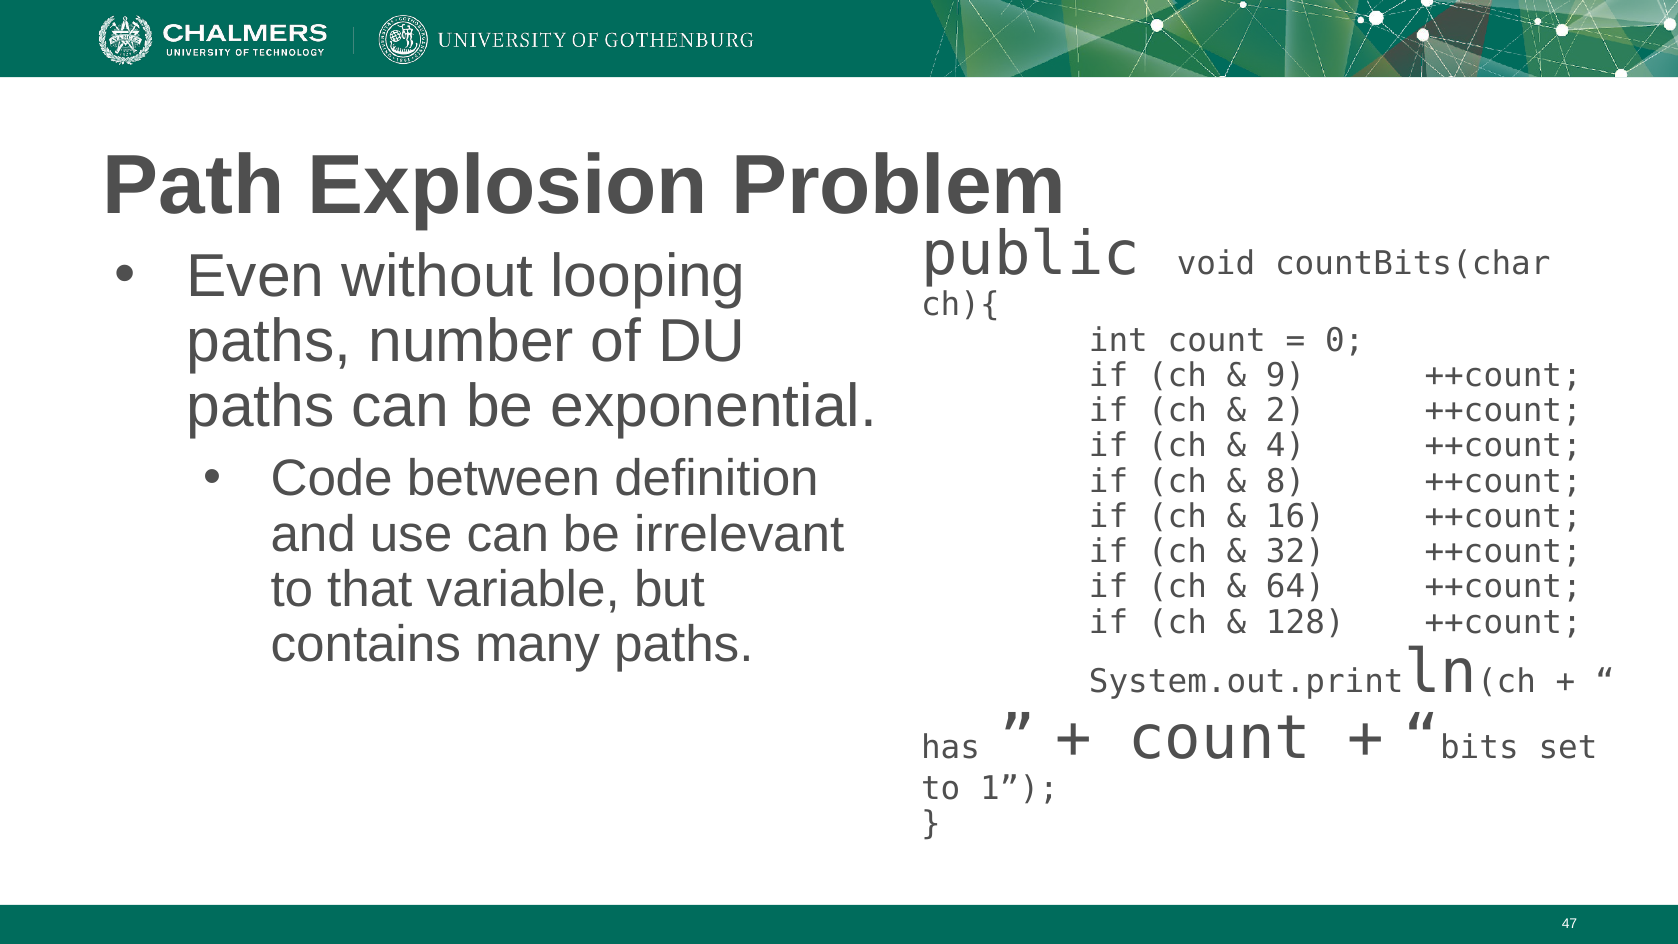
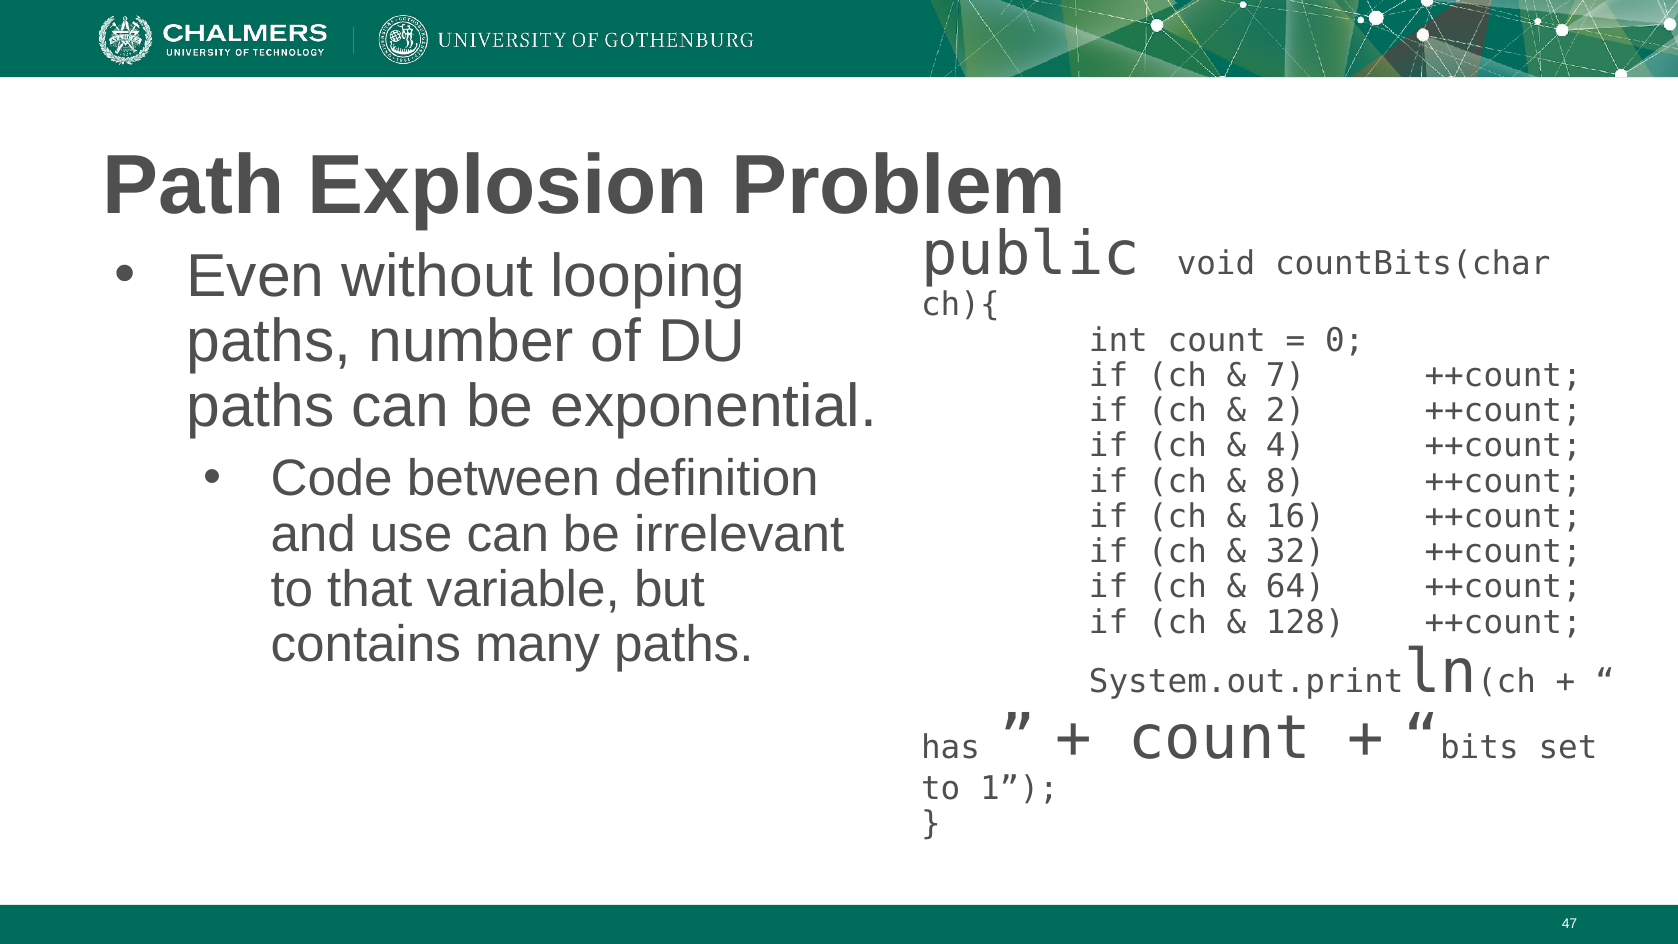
9: 9 -> 7 (1286, 376)
